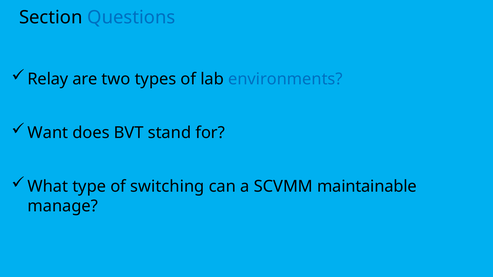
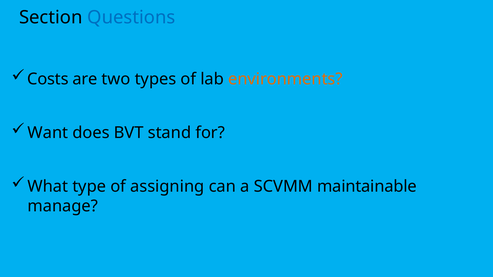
Relay: Relay -> Costs (48, 79)
environments colour: blue -> orange (285, 79)
switching: switching -> assigning (167, 187)
